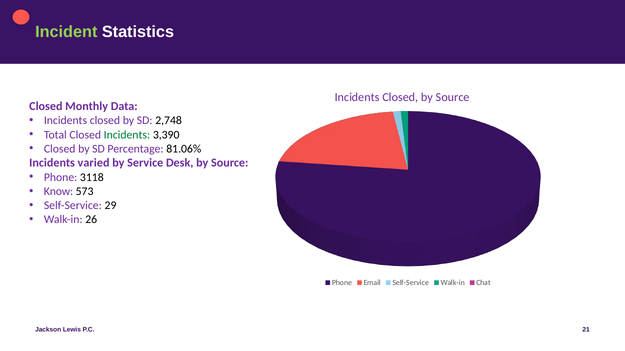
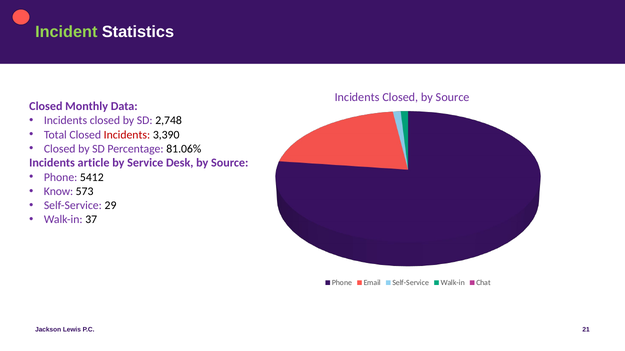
Incidents colour: green -> red (127, 135)
varied: varied -> article (94, 163)
3118: 3118 -> 5412 (92, 178)
26: 26 -> 37 (91, 220)
